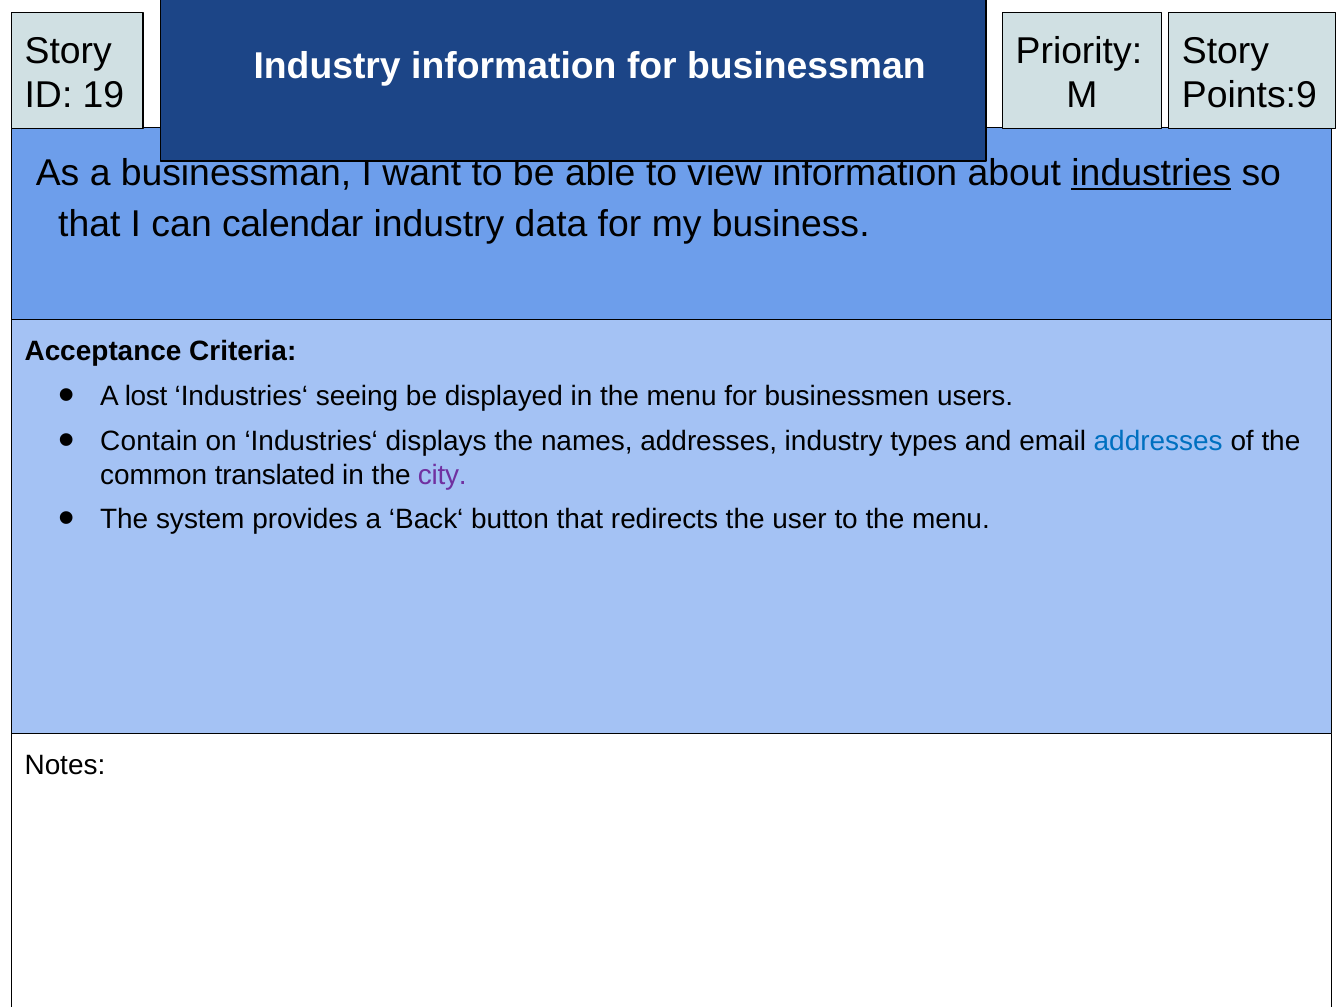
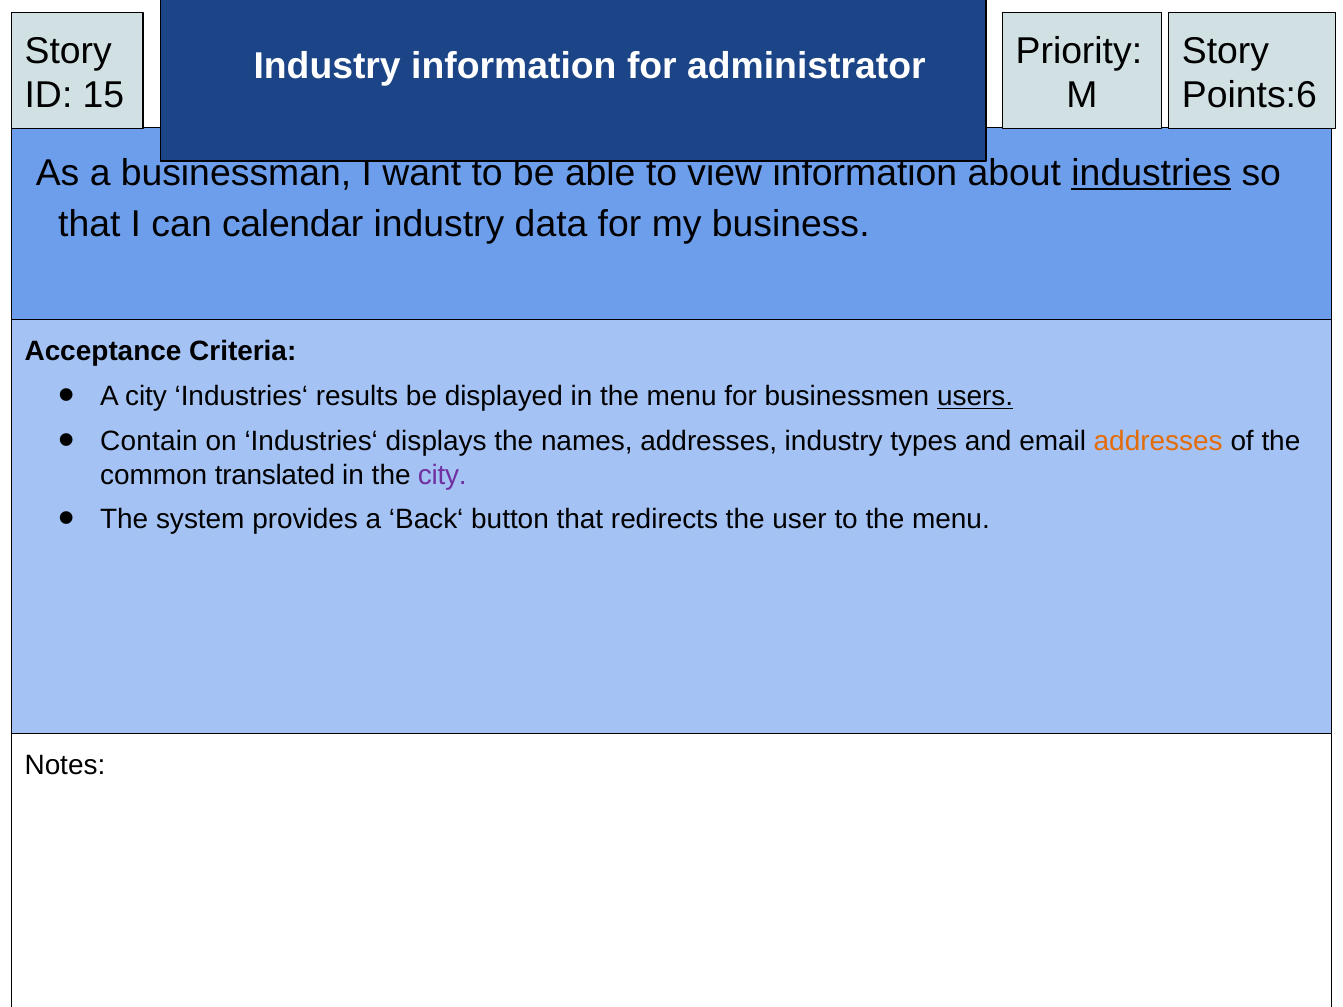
for businessman: businessman -> administrator (806, 66)
19: 19 -> 15 (103, 96)
Points:9: Points:9 -> Points:6 (1249, 96)
A lost: lost -> city (146, 397)
seeing: seeing -> results (357, 397)
users underline: none -> present (975, 397)
addresses colour: blue -> orange (1158, 441)
